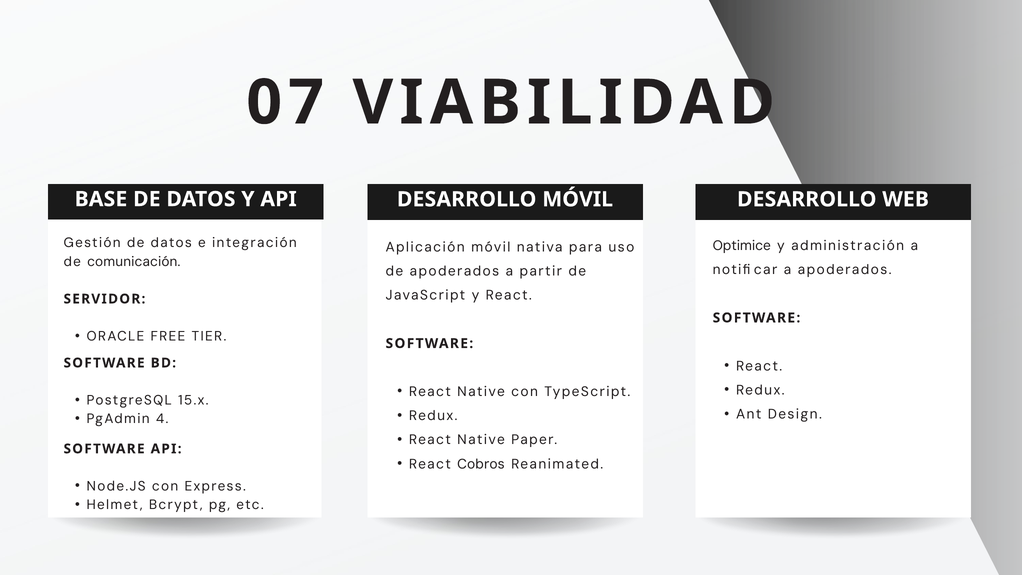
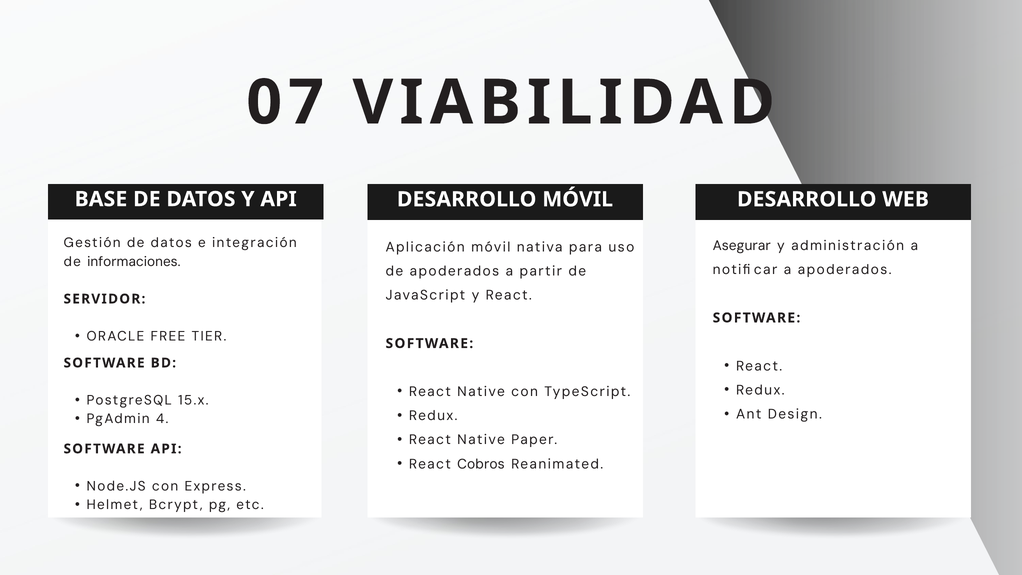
Optimice: Optimice -> Asegurar (742, 245)
comunicación: comunicación -> informaciones (134, 262)
